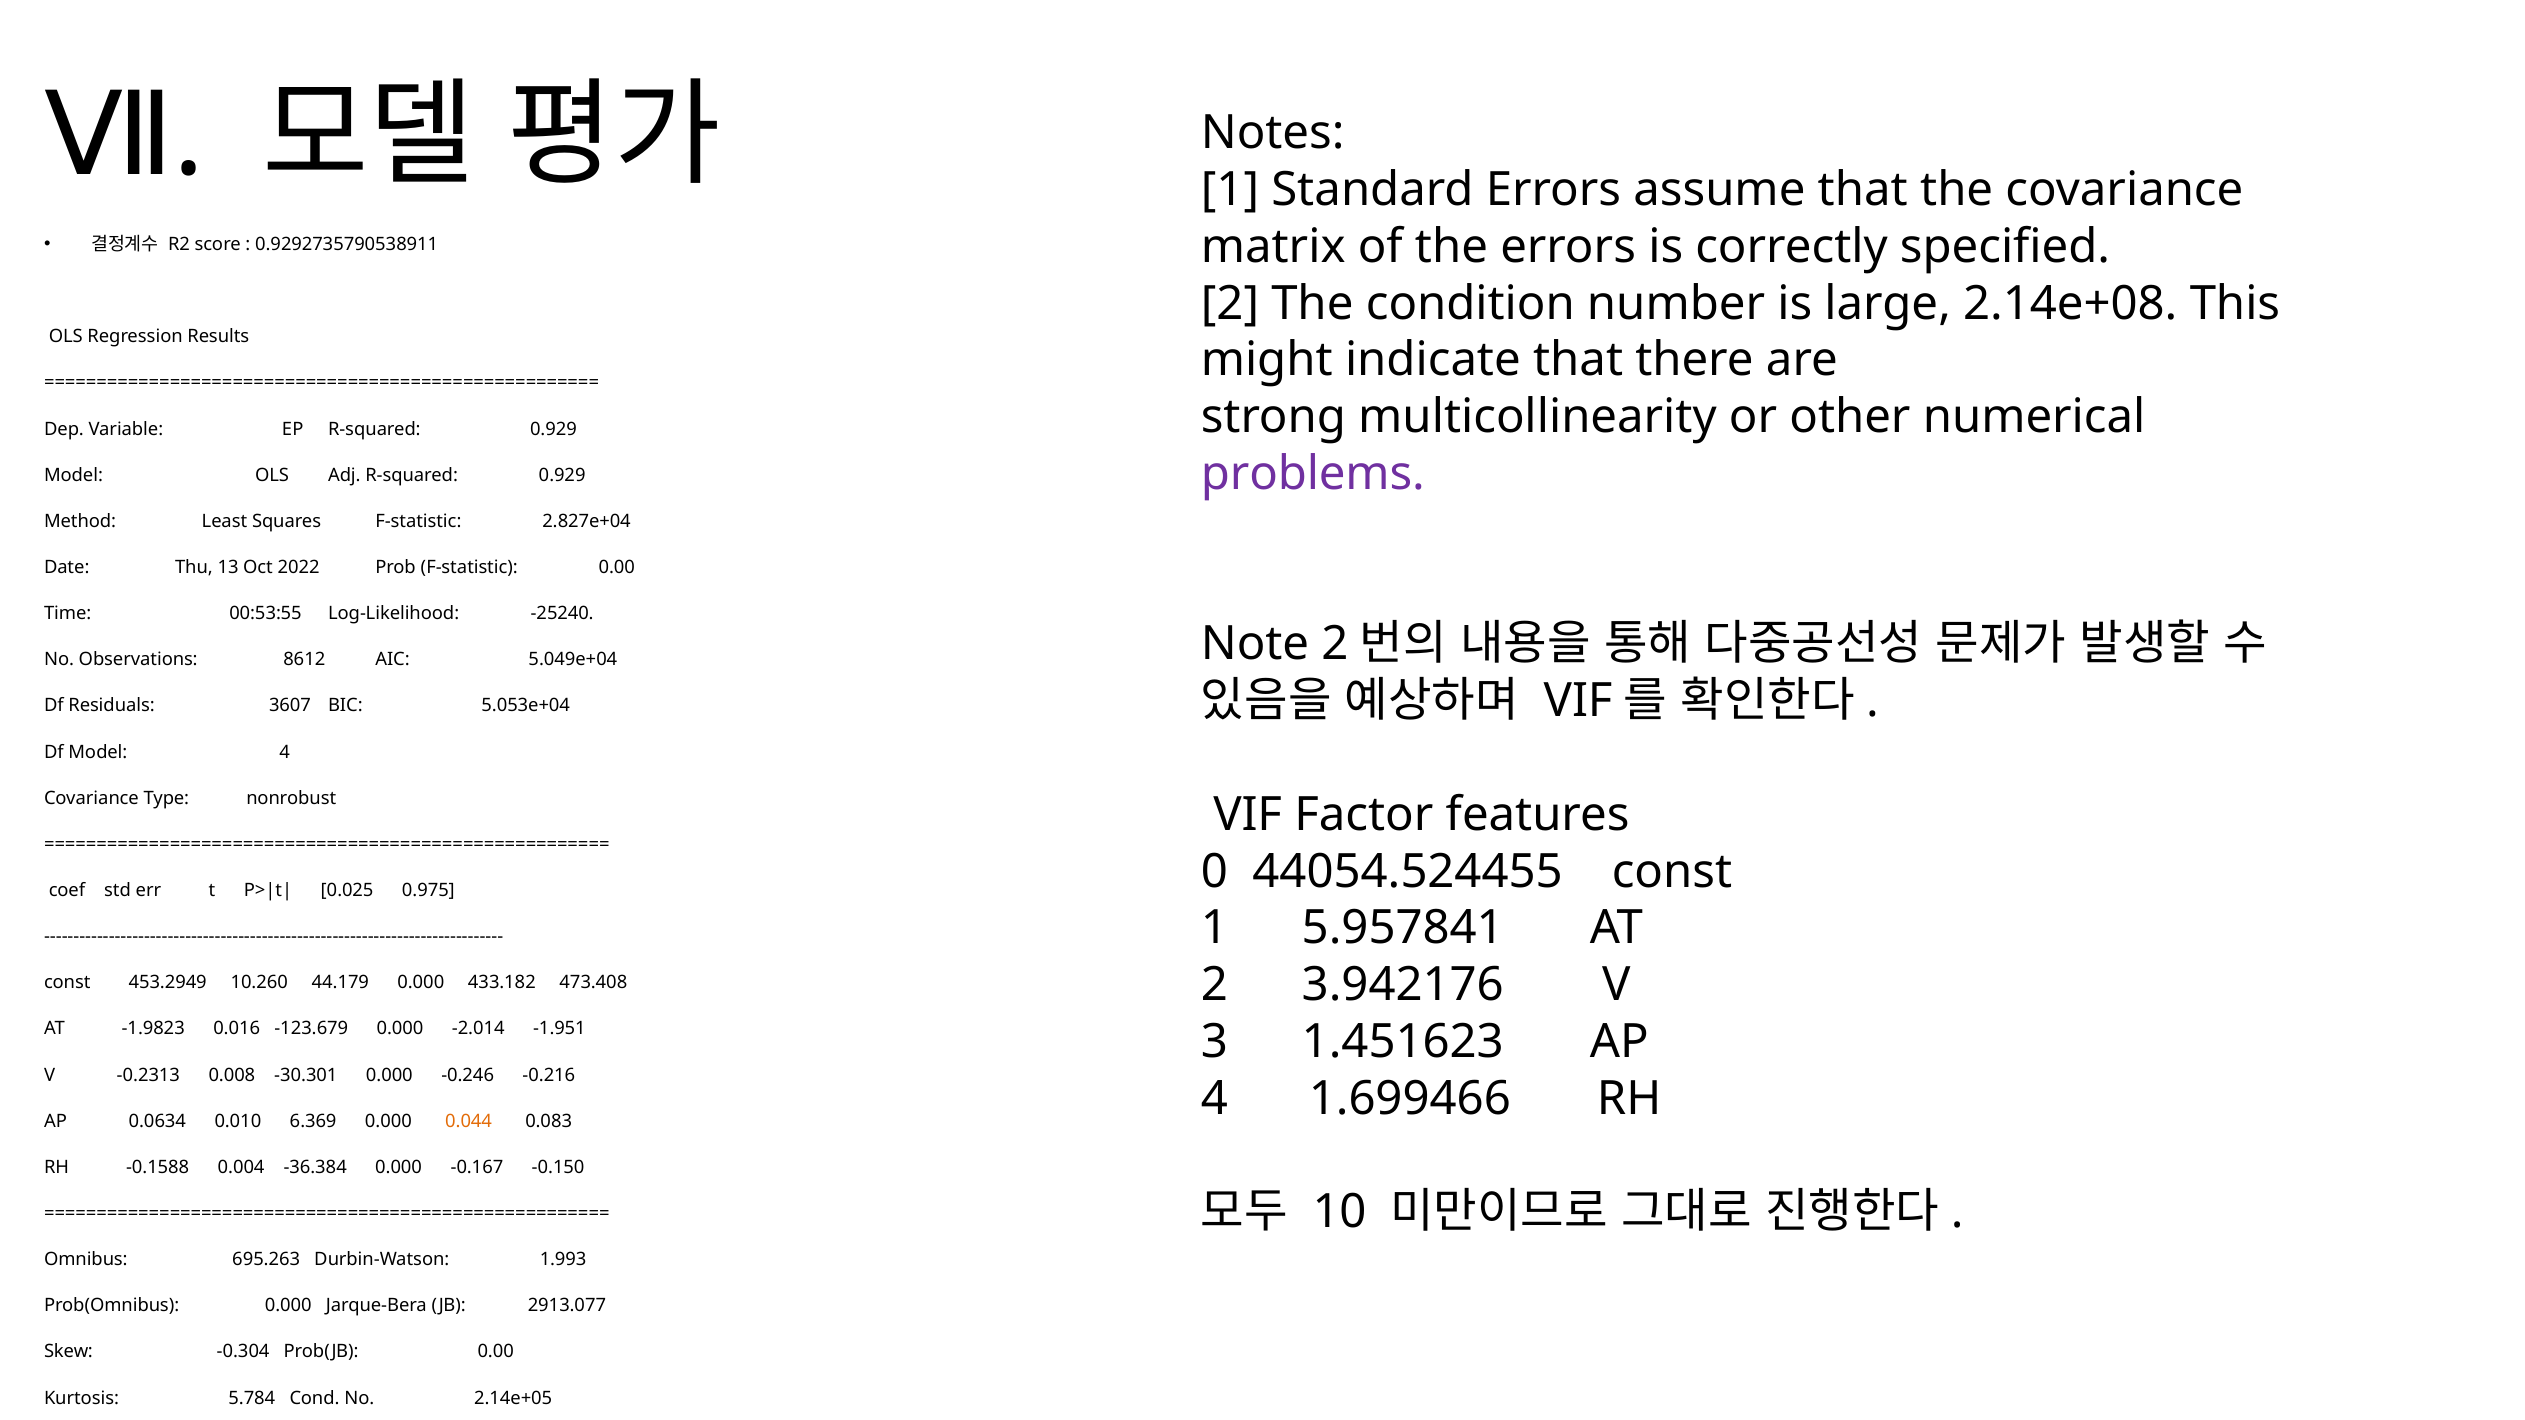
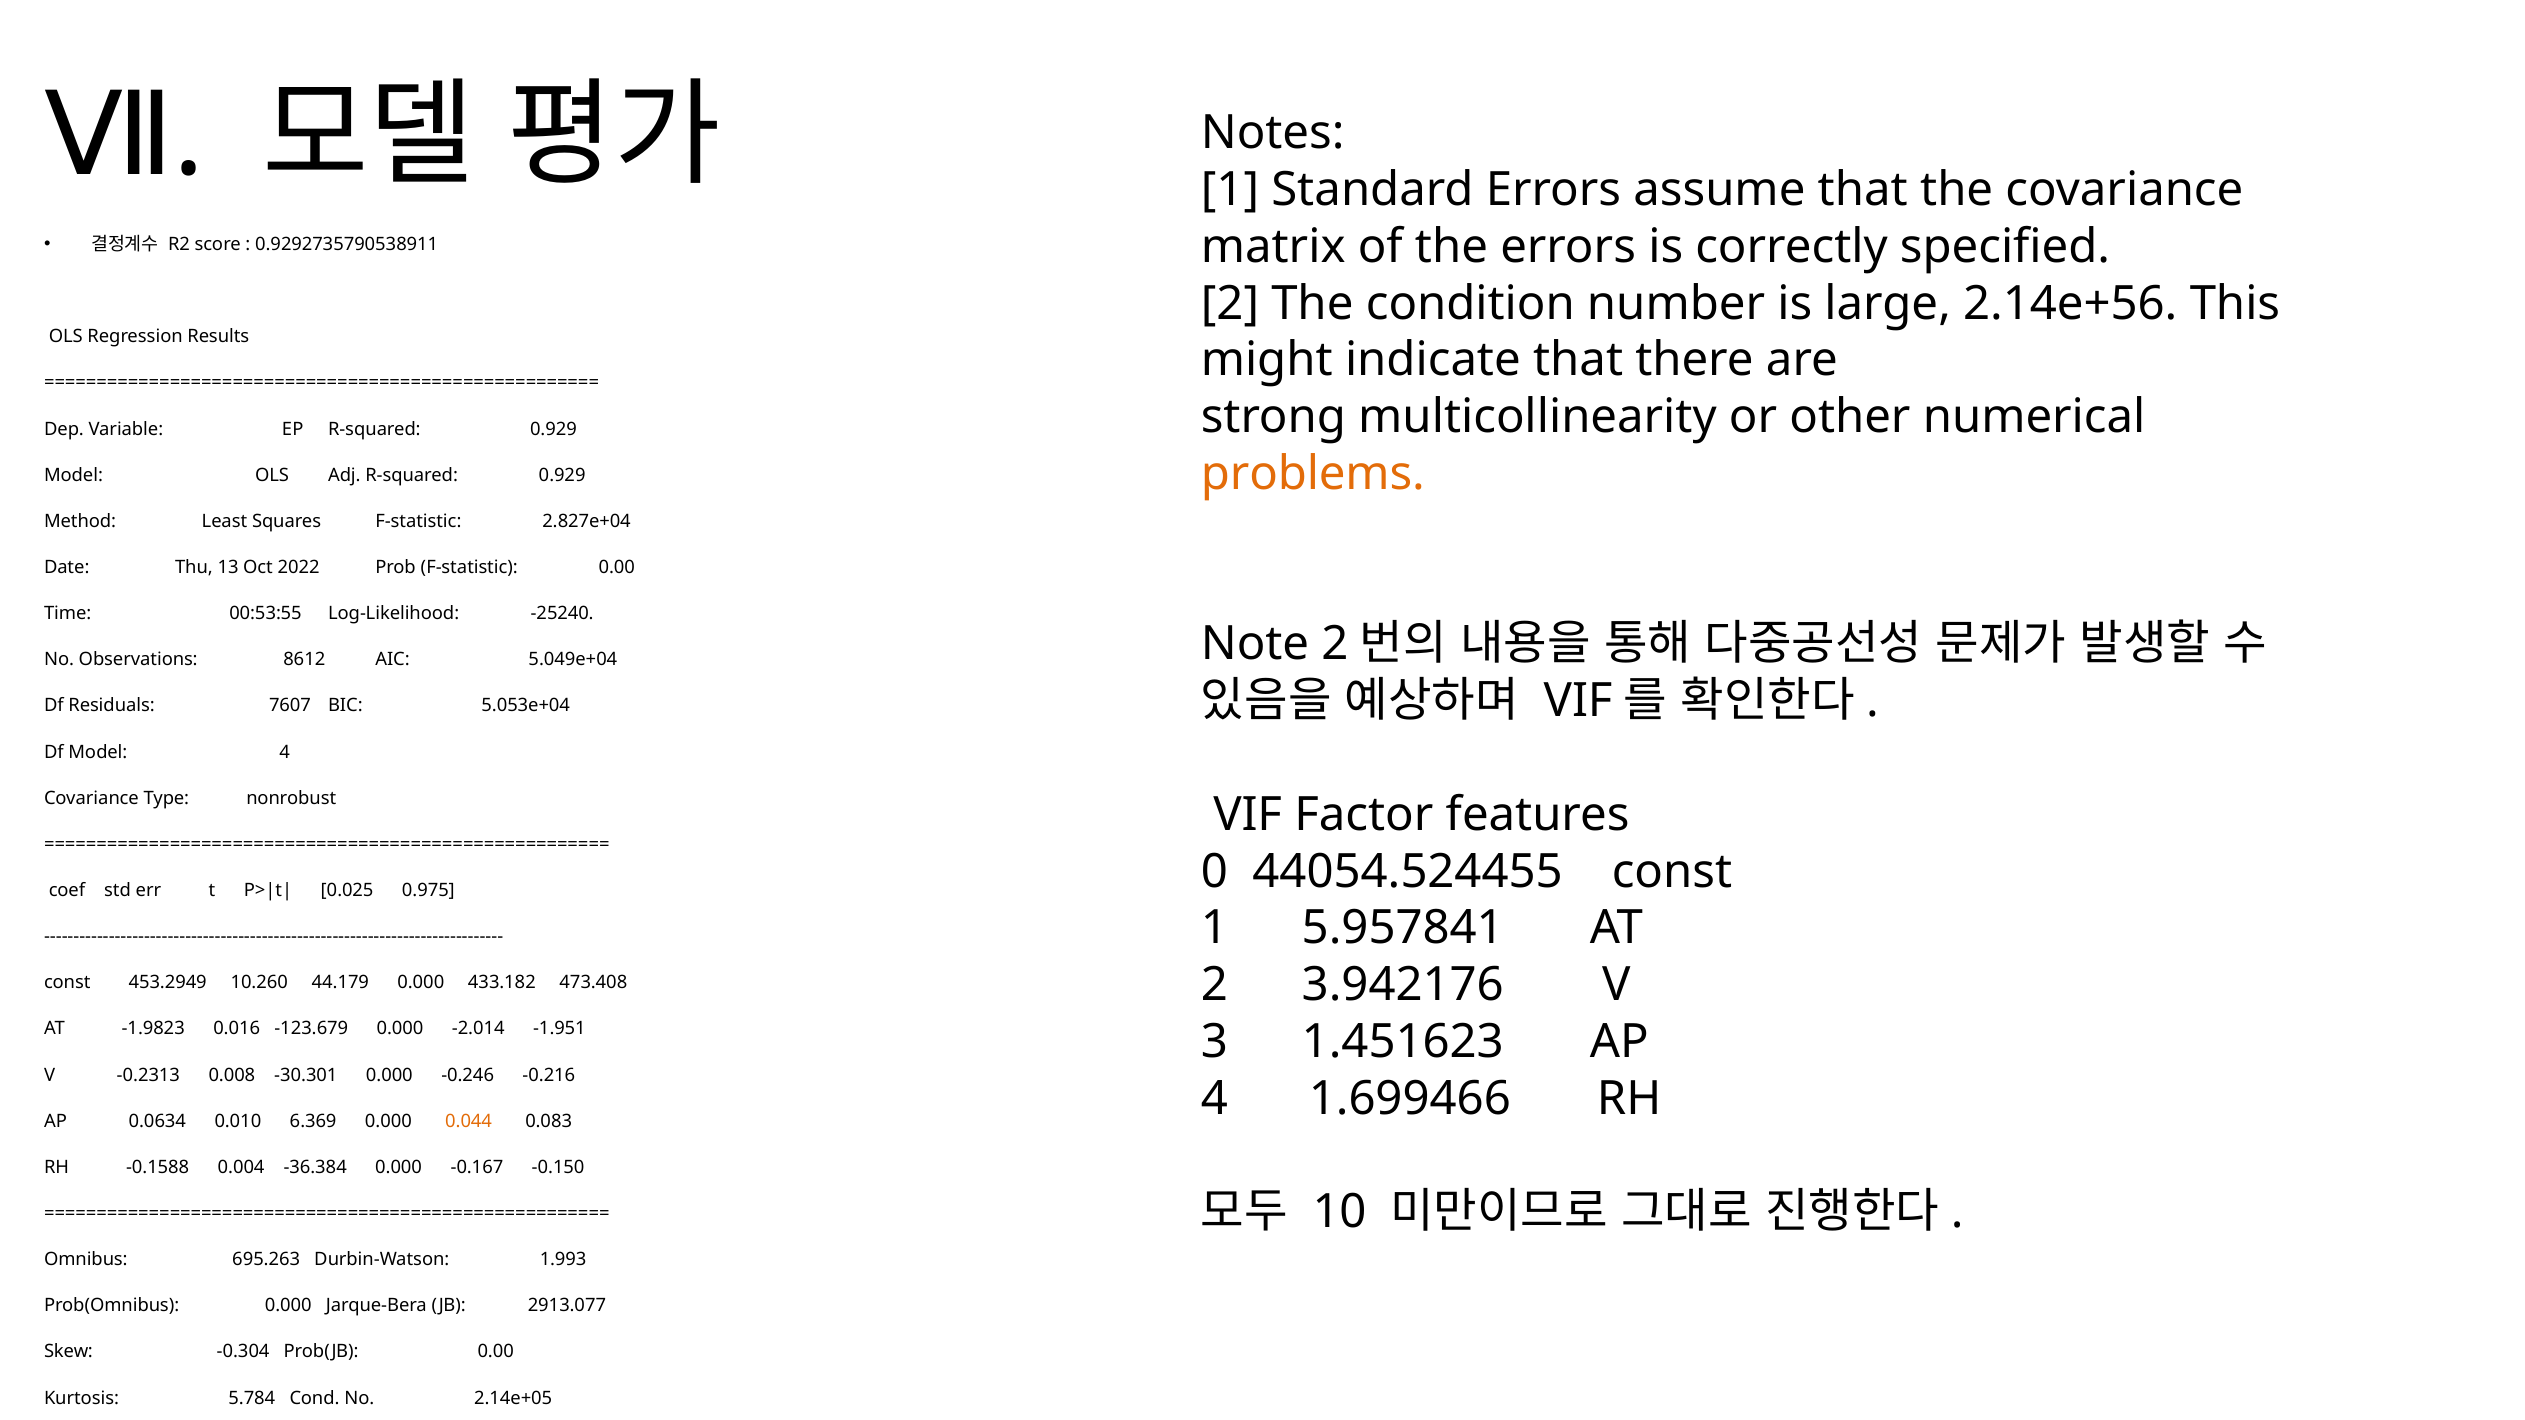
2.14e+08: 2.14e+08 -> 2.14e+56 (2070, 304)
problems colour: purple -> orange (1313, 474)
3607: 3607 -> 7607 (290, 706)
